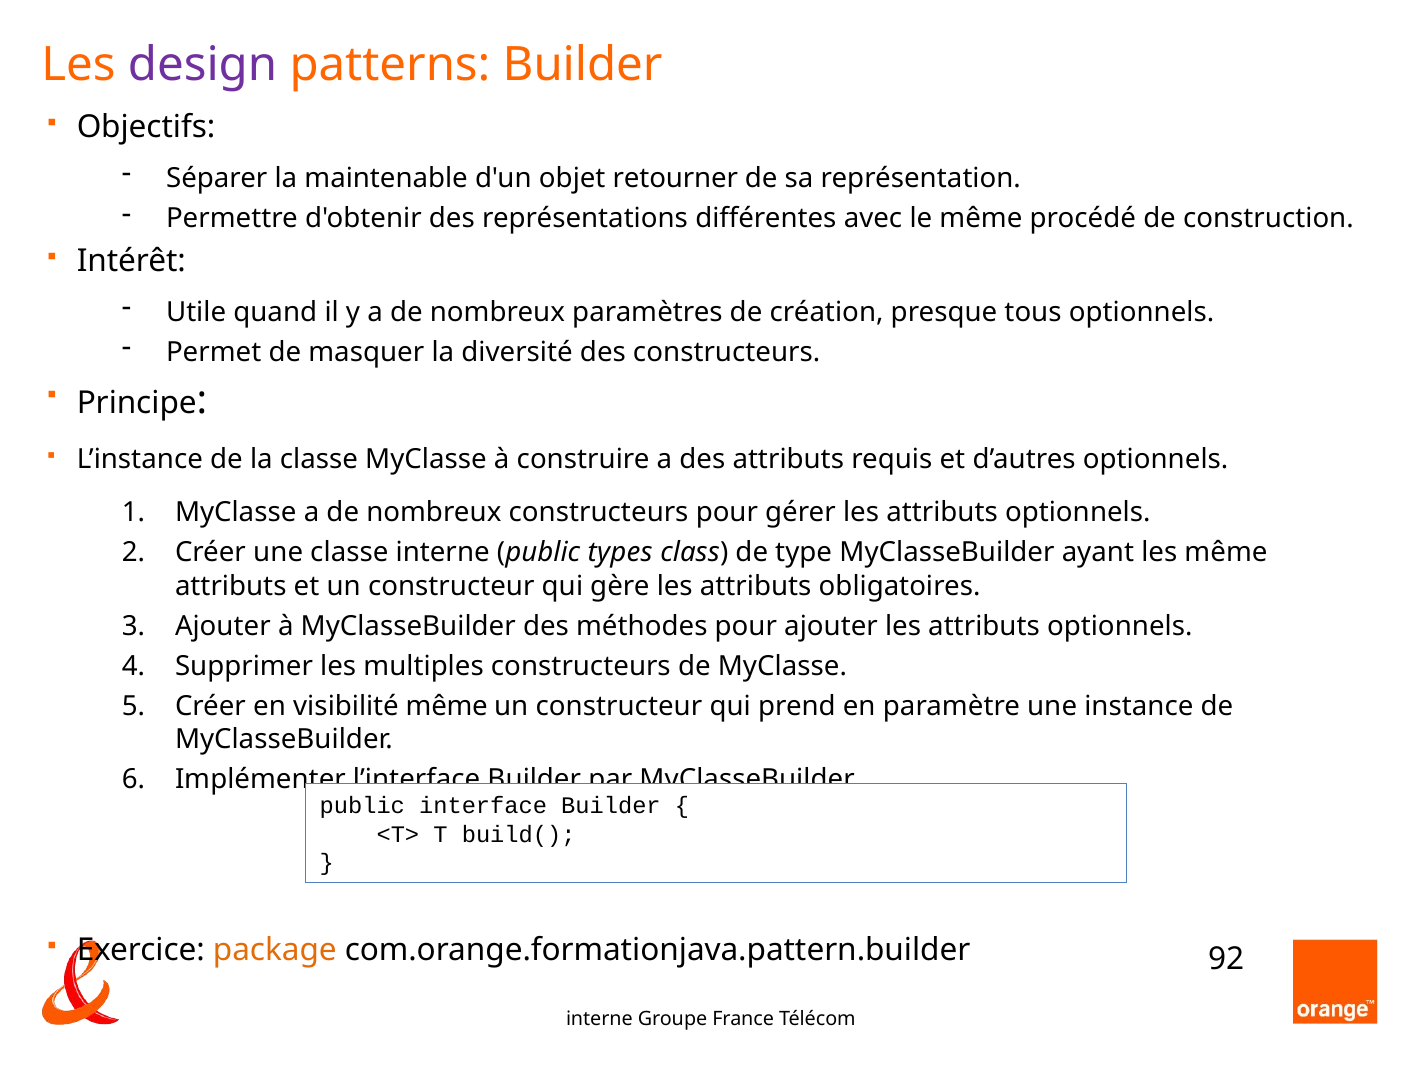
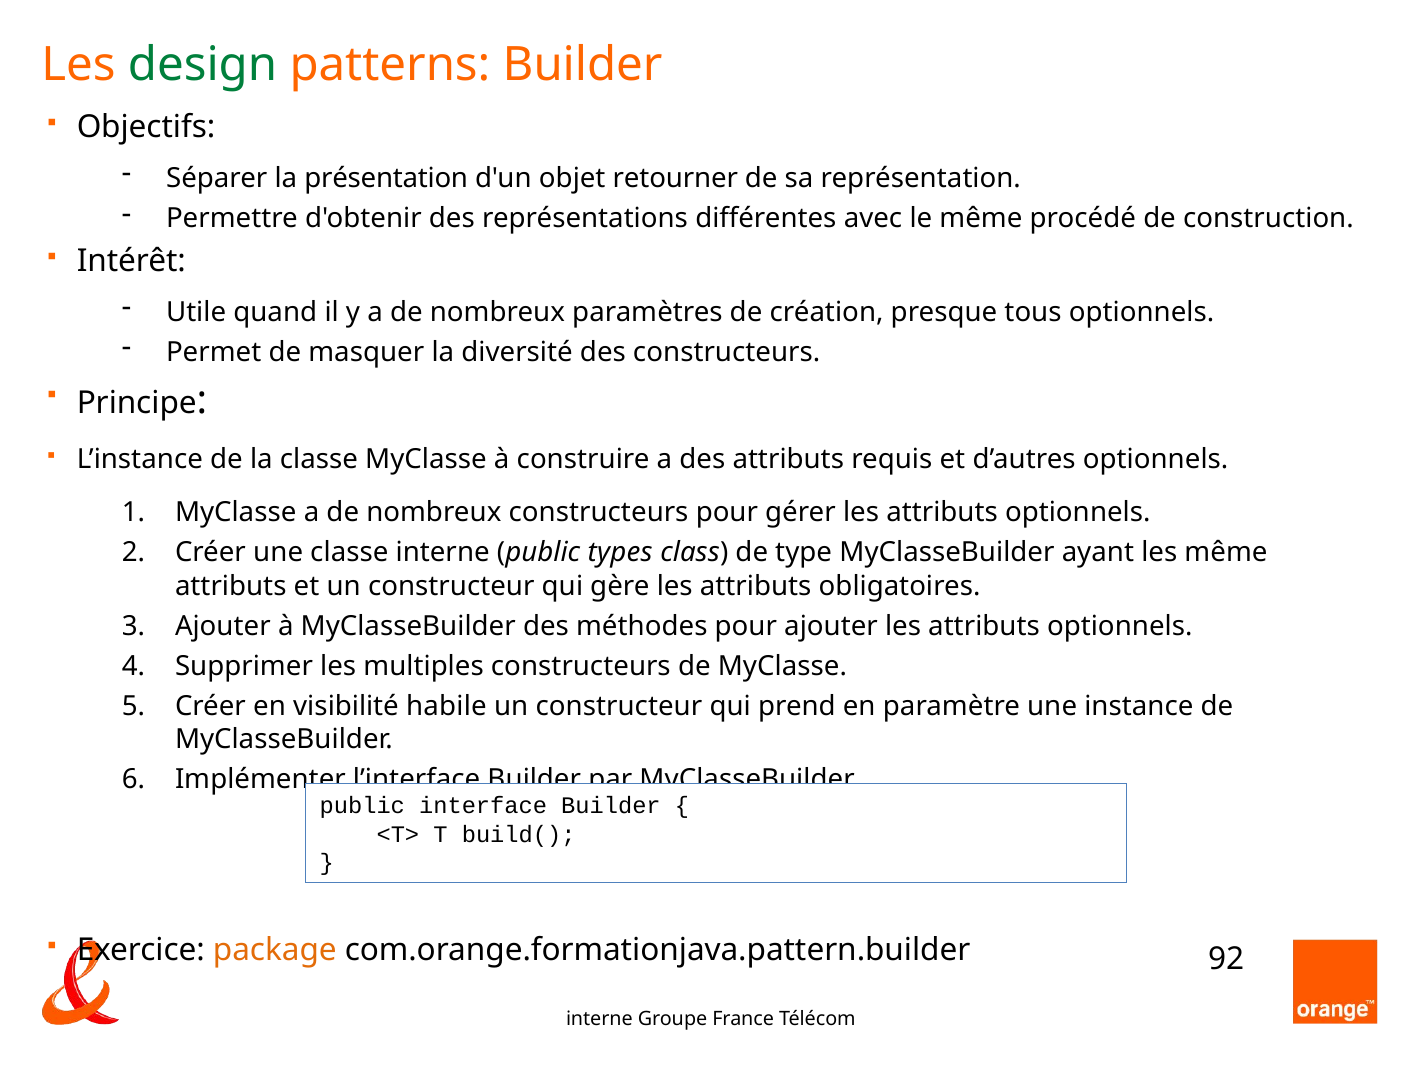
design colour: purple -> green (203, 65)
maintenable: maintenable -> présentation (386, 178)
visibilité même: même -> habile (446, 706)
